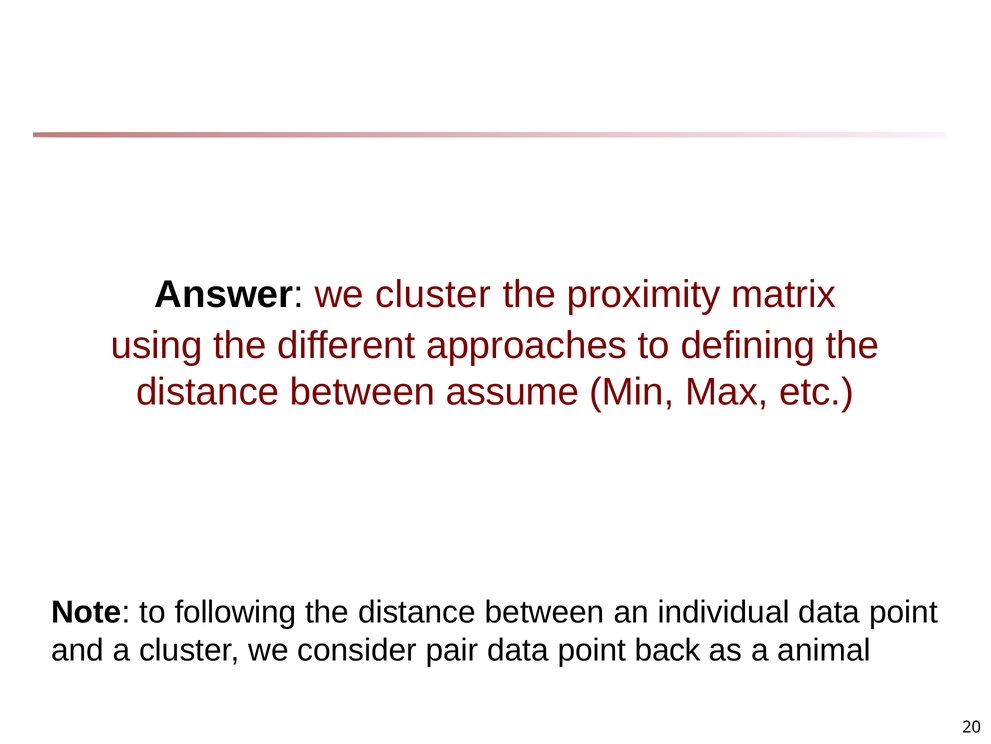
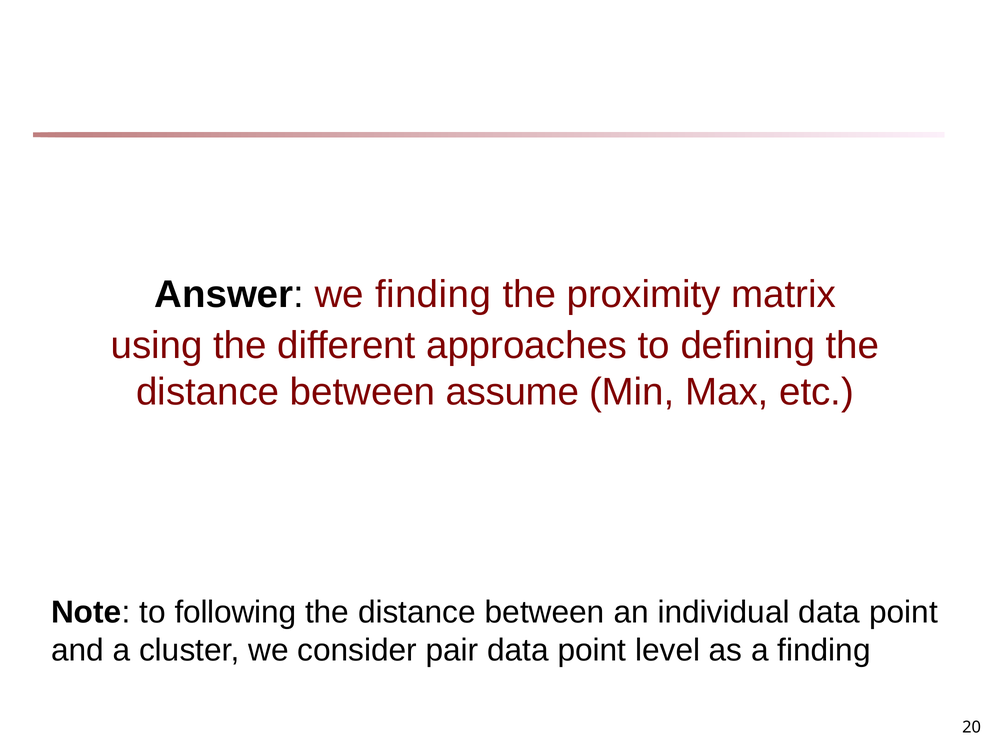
we cluster: cluster -> finding (433, 294)
back: back -> level (668, 650)
a animal: animal -> finding (824, 650)
